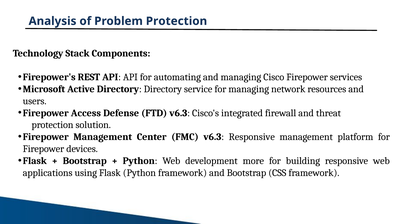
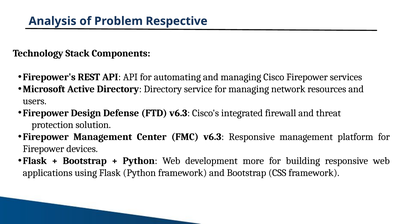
Problem Protection: Protection -> Respective (177, 21)
Access: Access -> Design (86, 113)
